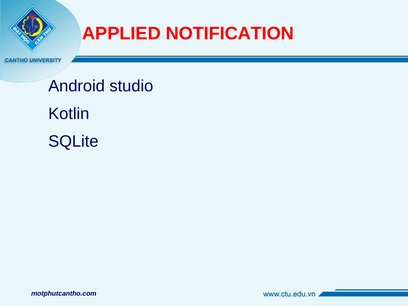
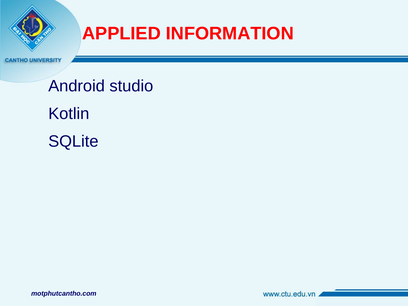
NOTIFICATION: NOTIFICATION -> INFORMATION (230, 34)
